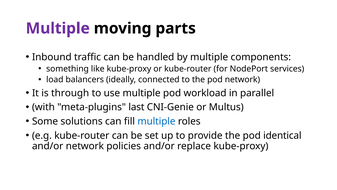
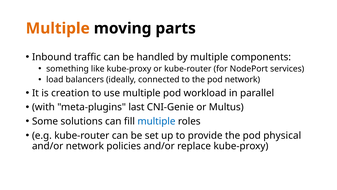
Multiple colour: purple -> orange (58, 28)
through: through -> creation (70, 93)
identical: identical -> physical (282, 135)
